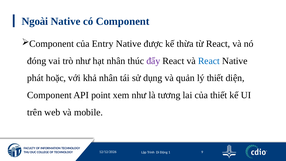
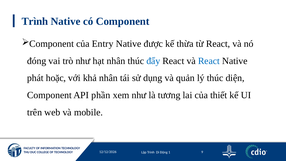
Ngoài: Ngoài -> Trình (35, 21)
đẩy colour: purple -> blue (153, 61)
lý thiết: thiết -> thúc (215, 78)
point: point -> phần (101, 95)
